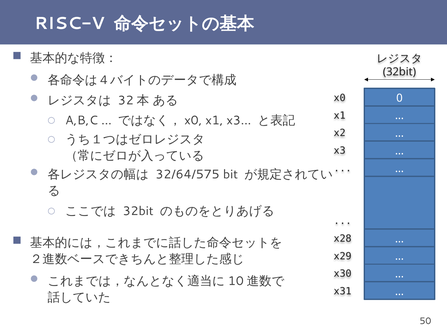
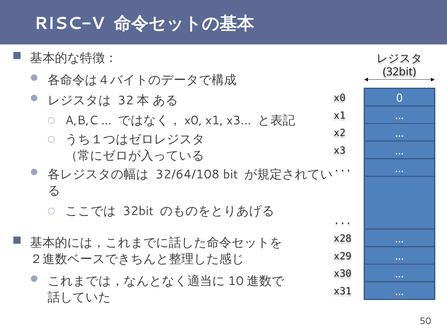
32/64/575: 32/64/575 -> 32/64/108 (188, 175)
